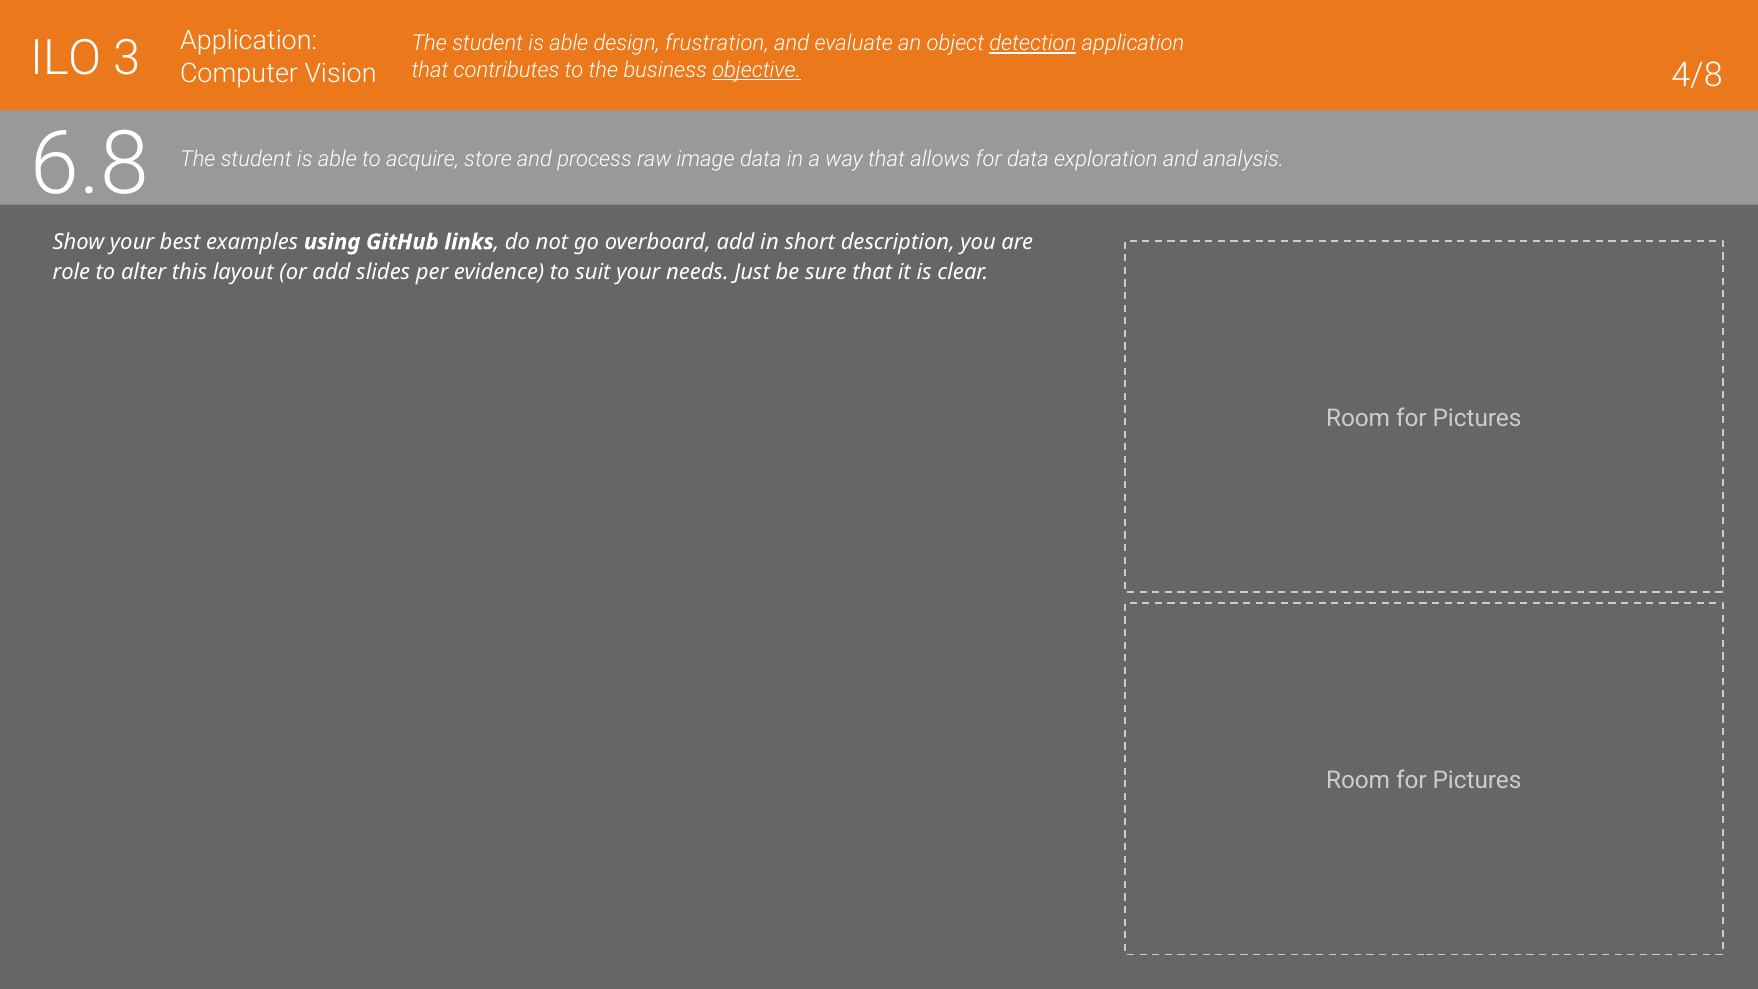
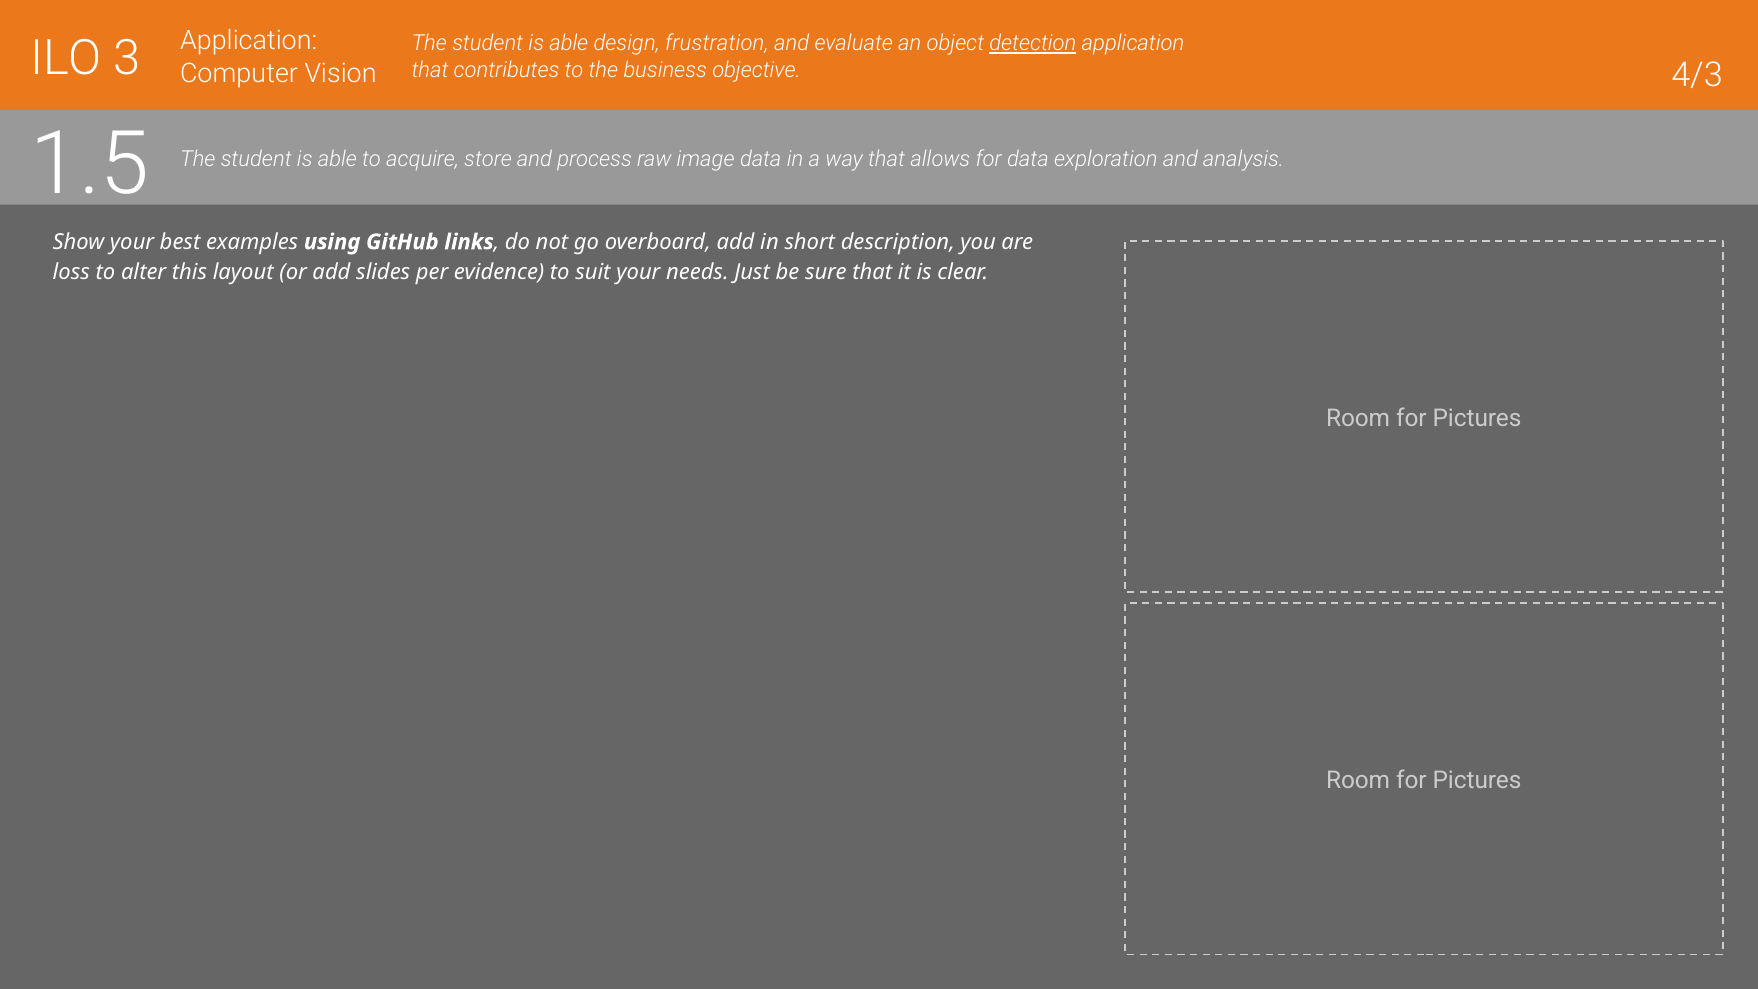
4/8: 4/8 -> 4/3 (1697, 75)
objective underline: present -> none (756, 70)
6.8: 6.8 -> 1.5 (90, 164)
role: role -> loss (71, 272)
